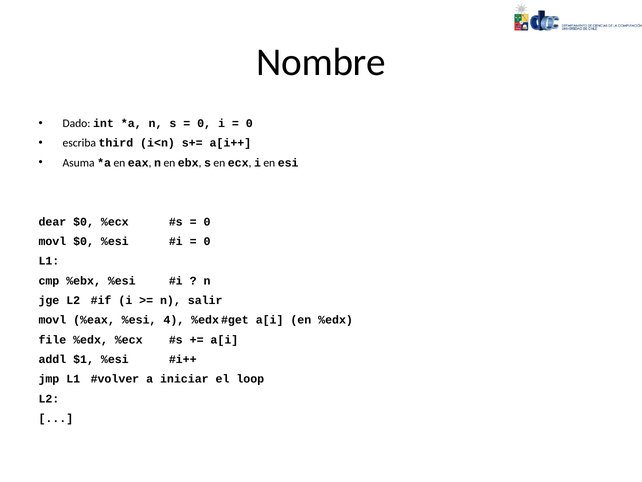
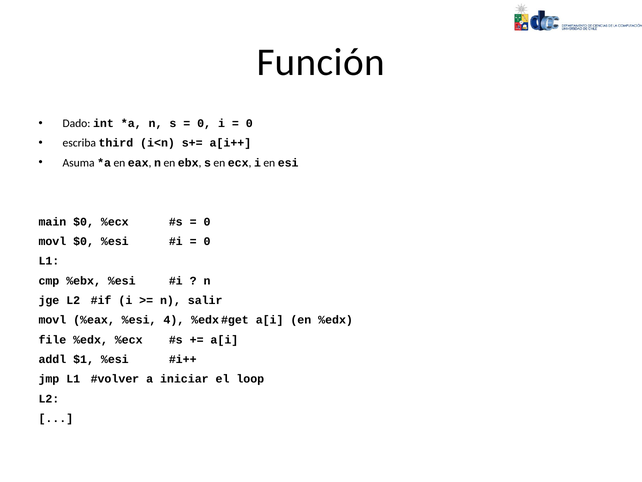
Nombre: Nombre -> Función (321, 62)
dear: dear -> main (52, 222)
